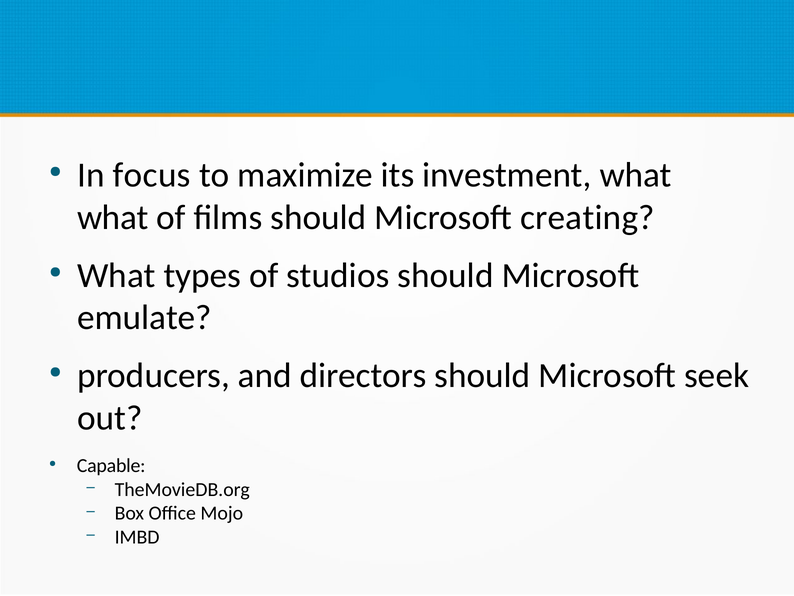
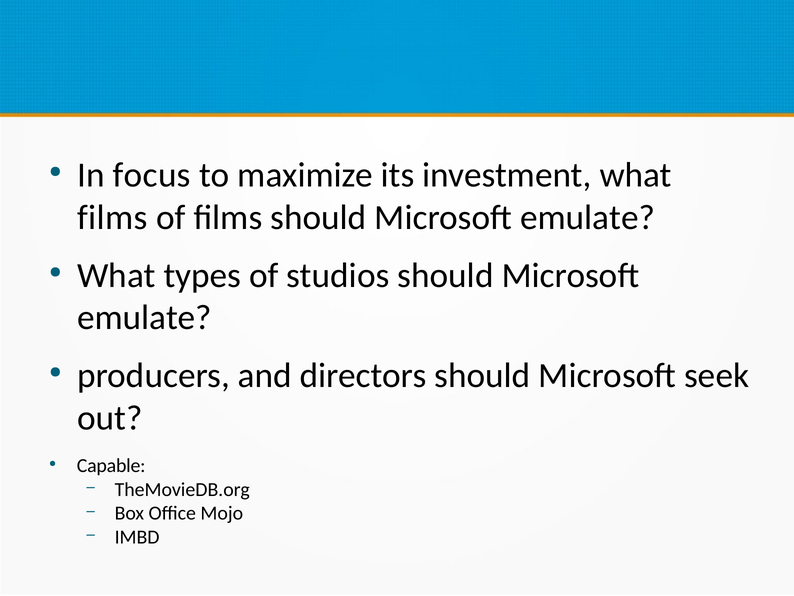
what: what -> films (112, 217)
films should Microsoft creating: creating -> emulate (588, 217)
